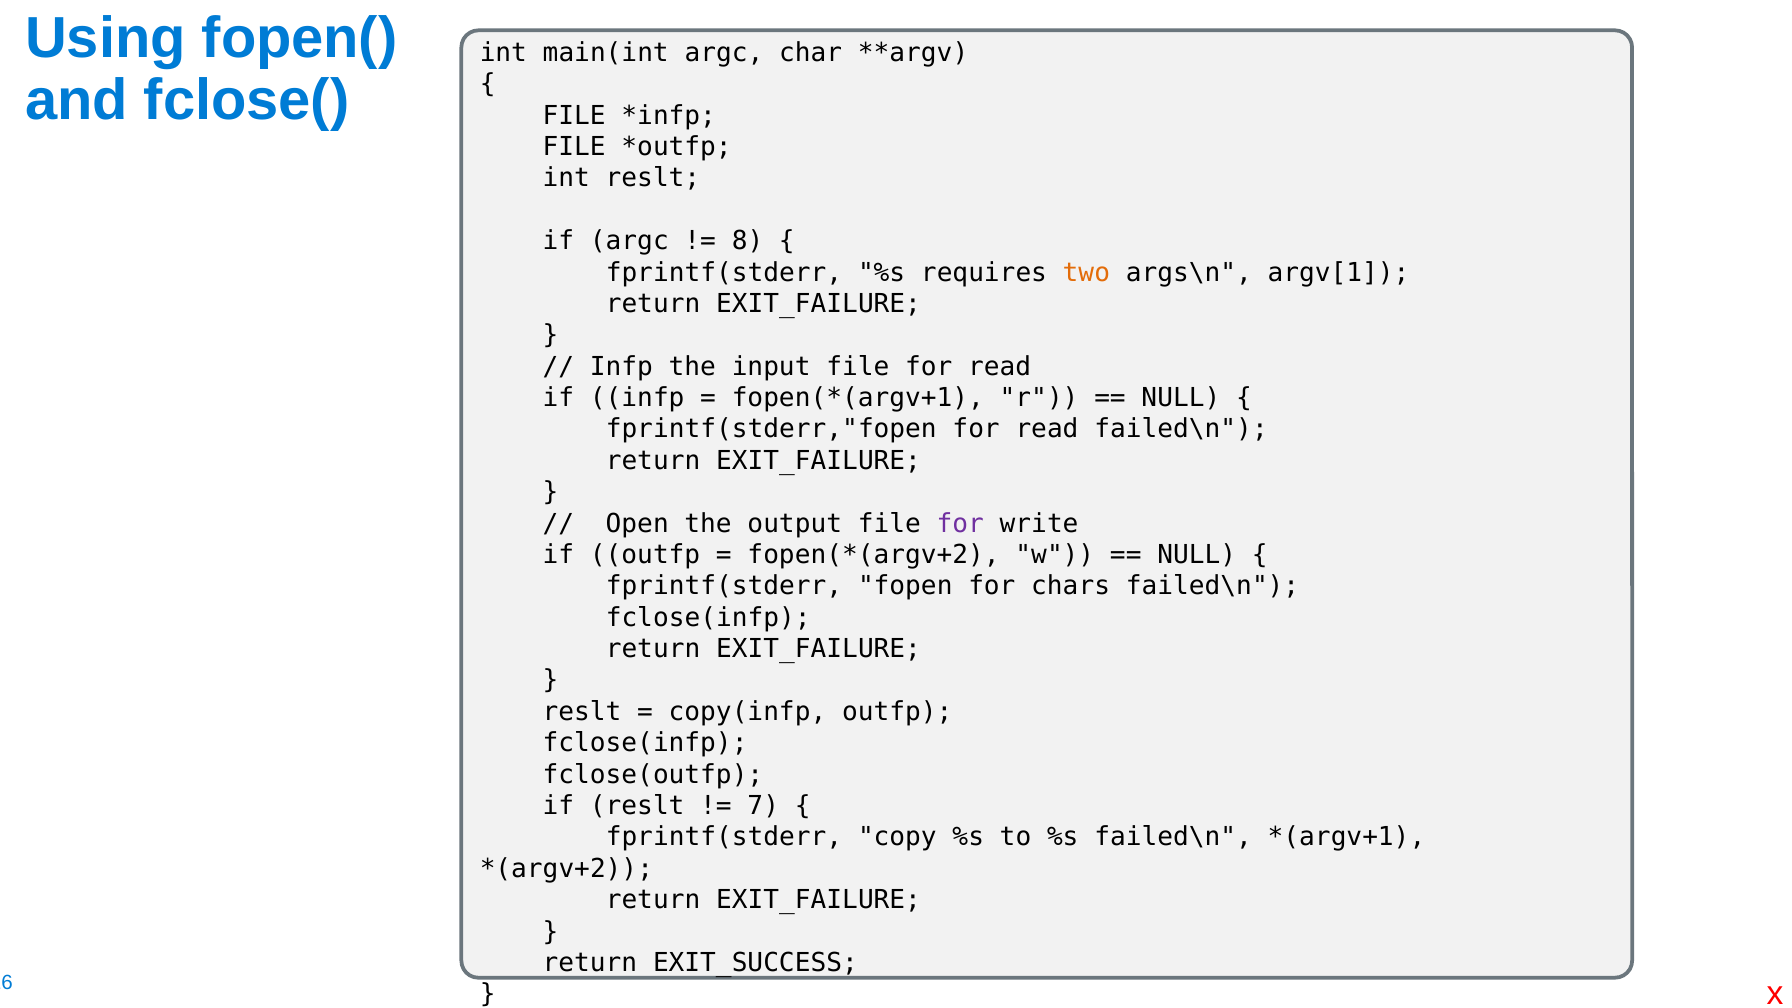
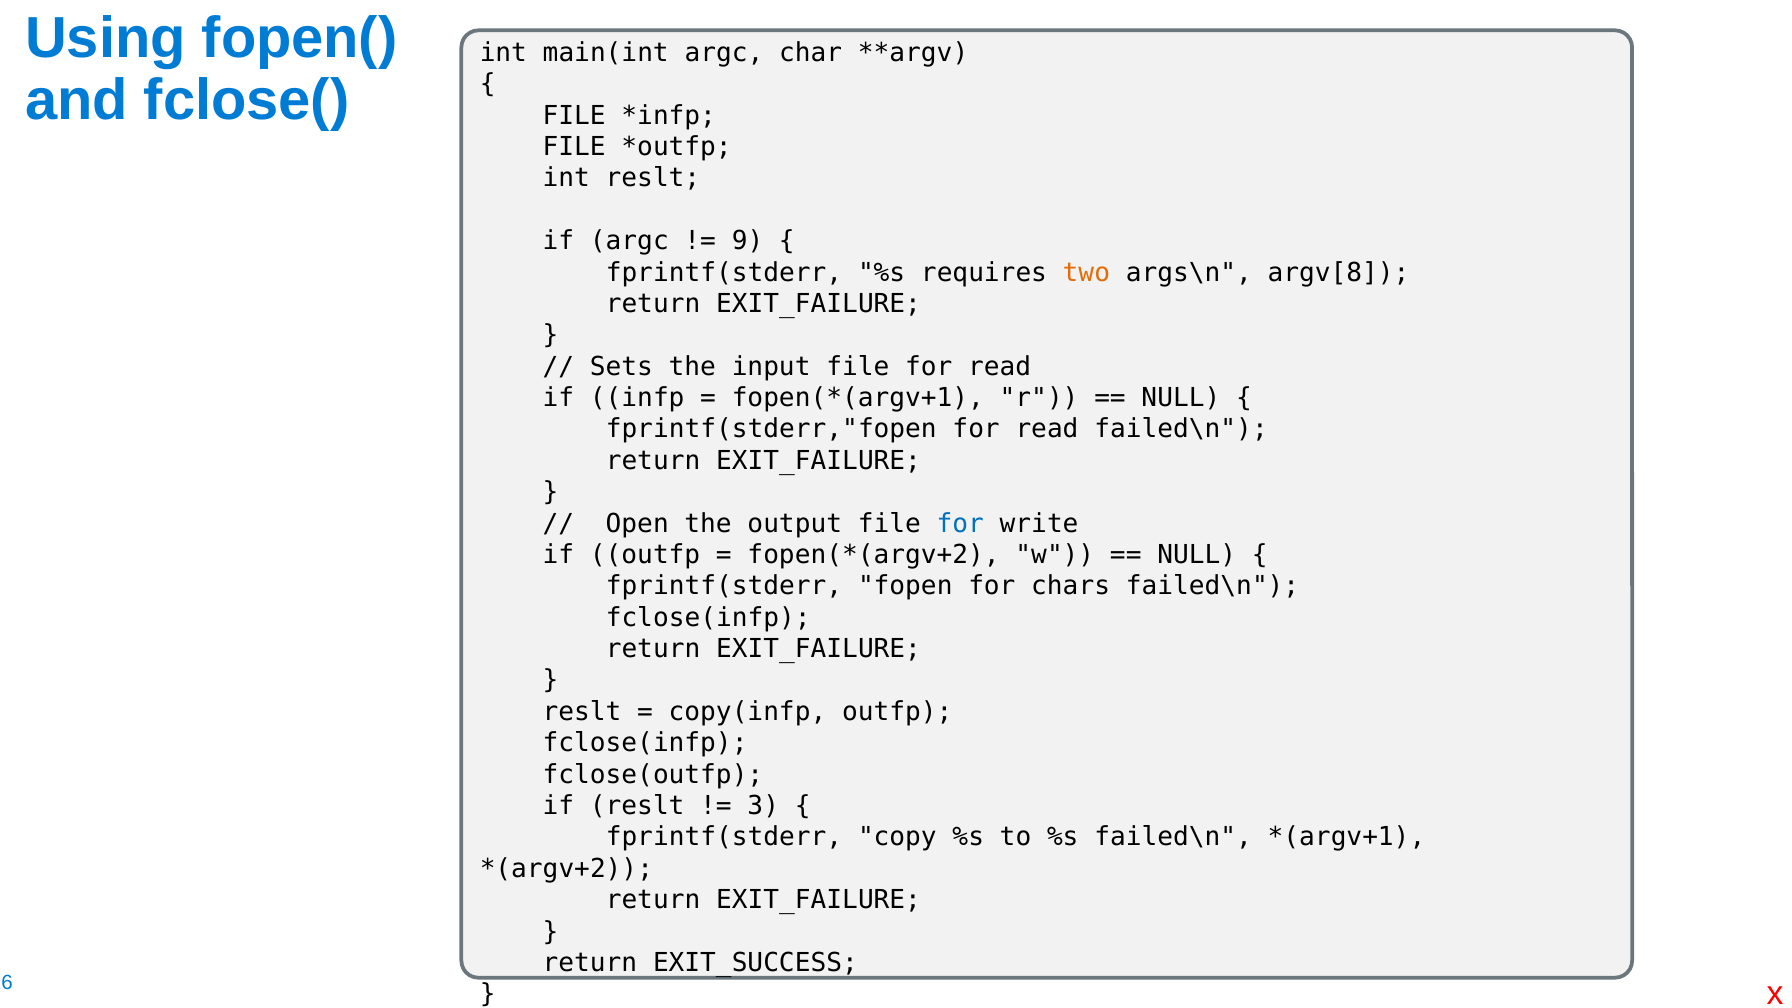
8: 8 -> 9 (748, 241)
argv[1: argv[1 -> argv[8 (1339, 272)
Infp: Infp -> Sets (621, 367)
for colour: purple -> blue (960, 523)
7: 7 -> 3 (763, 806)
